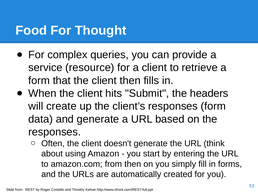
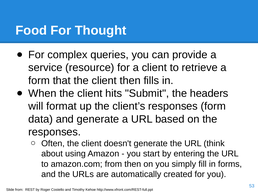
create: create -> format (61, 107)
